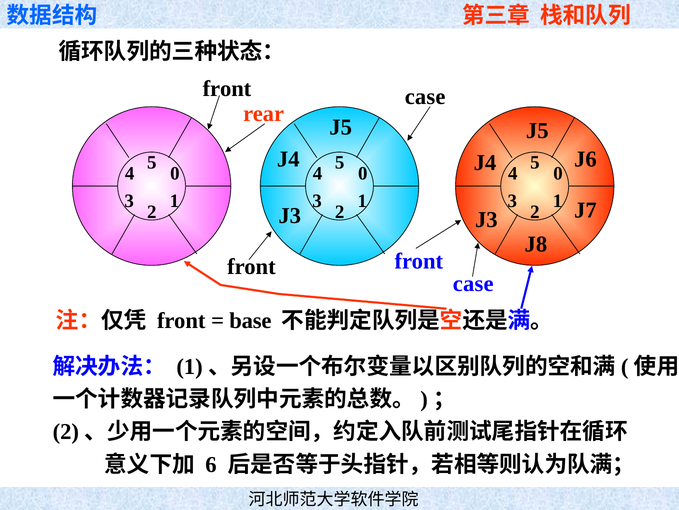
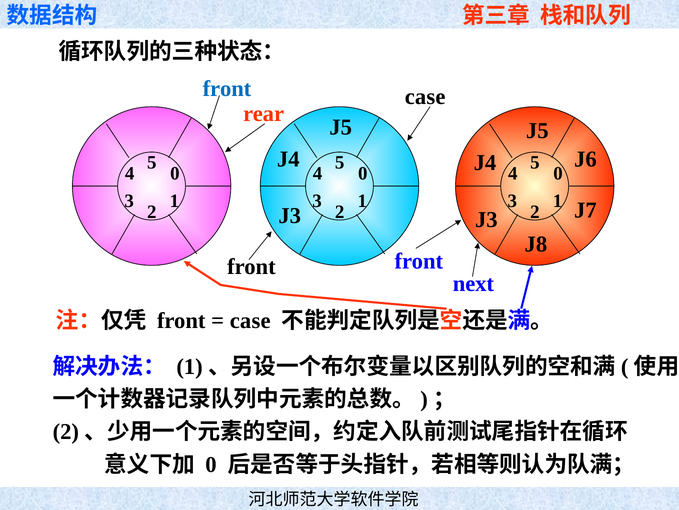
front colour: black -> blue (227, 88)
case: case -> next (473, 283)
base: base -> case (250, 321)
6: 6 -> 0 (211, 464)
